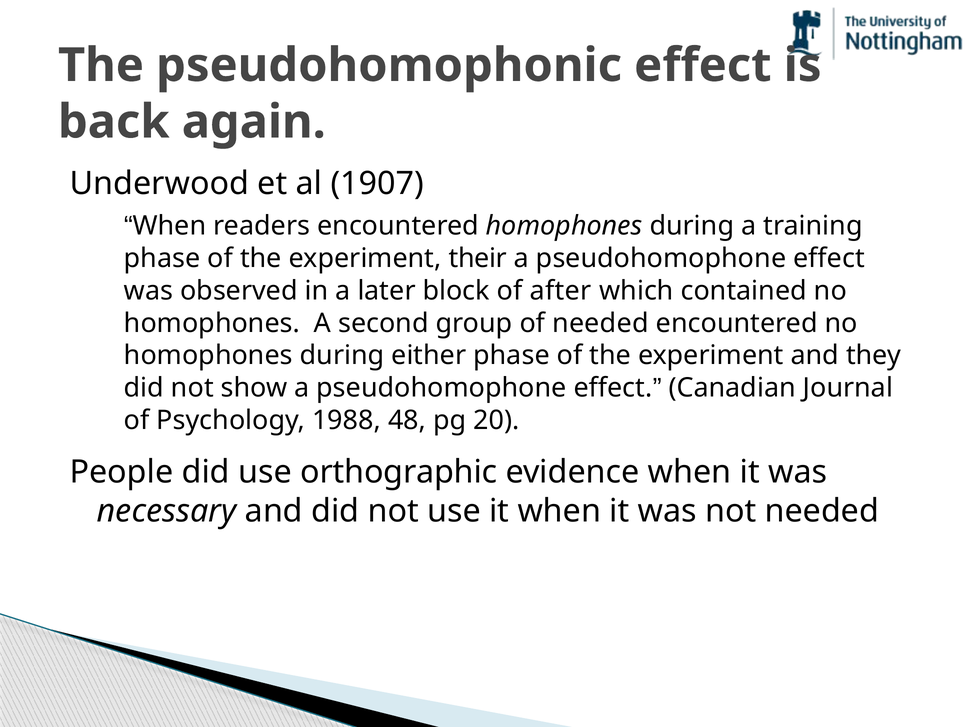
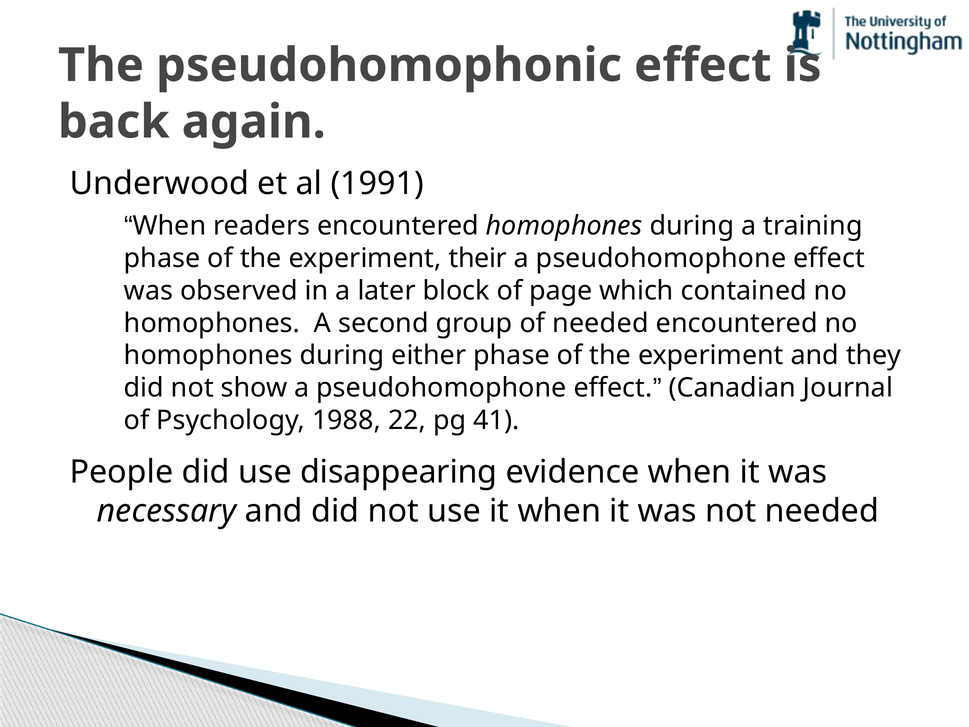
1907: 1907 -> 1991 (377, 183)
after: after -> page (561, 291)
48: 48 -> 22 (407, 420)
20: 20 -> 41 (496, 420)
orthographic: orthographic -> disappearing (399, 472)
